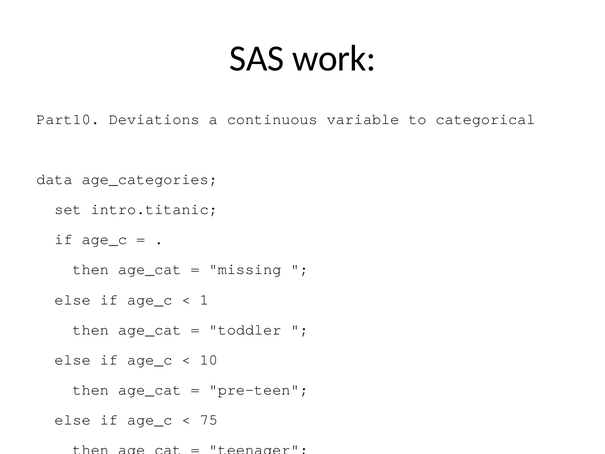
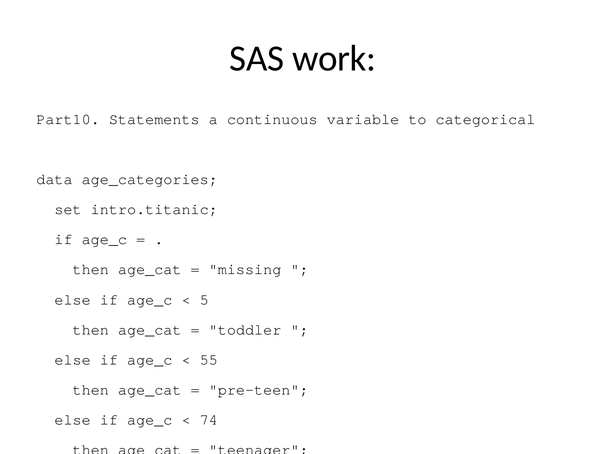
Deviations: Deviations -> Statements (154, 119)
1: 1 -> 5 (204, 299)
10: 10 -> 55 (209, 360)
75: 75 -> 74 (209, 420)
